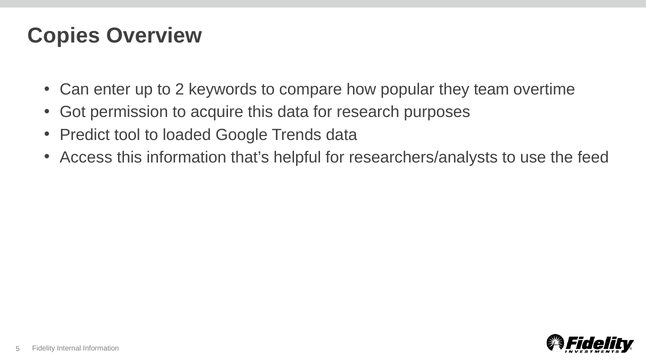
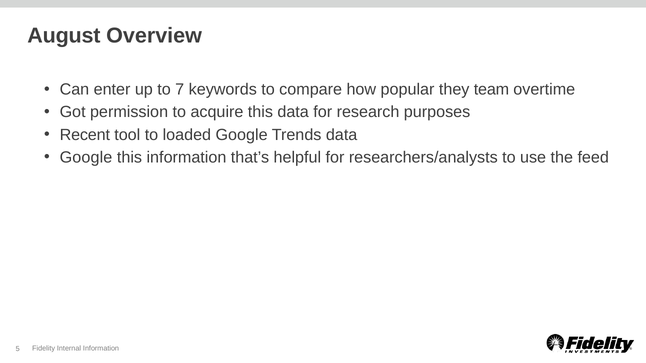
Copies: Copies -> August (64, 35)
2: 2 -> 7 (180, 90)
Predict: Predict -> Recent (85, 135)
Access: Access -> Google (86, 157)
